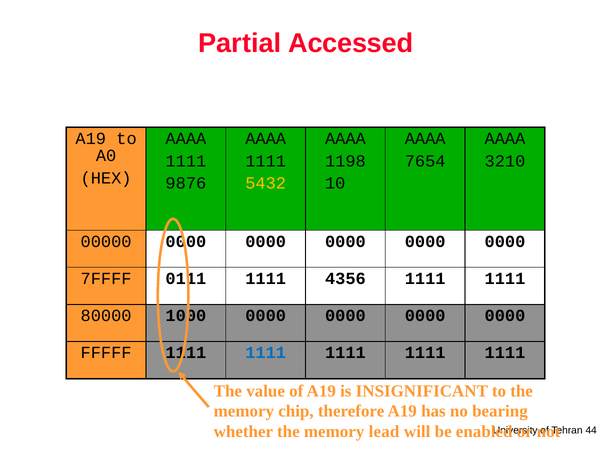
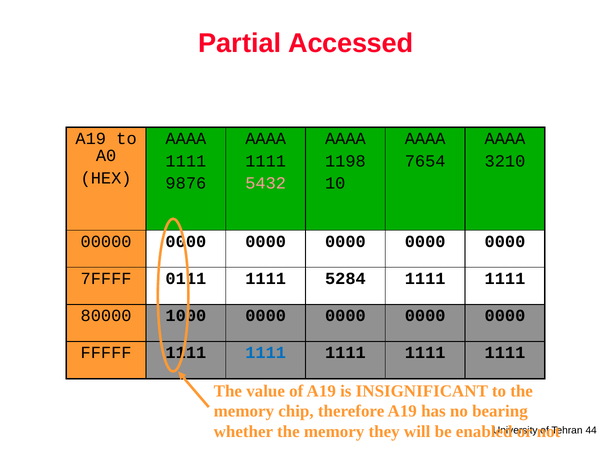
5432 colour: yellow -> pink (266, 183)
4356: 4356 -> 5284 (345, 279)
lead: lead -> they (384, 432)
